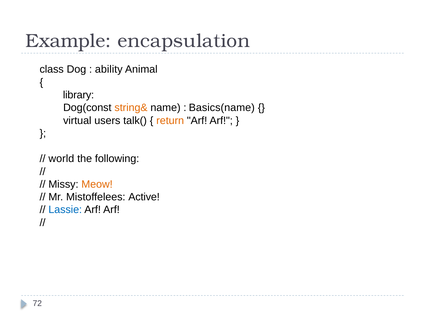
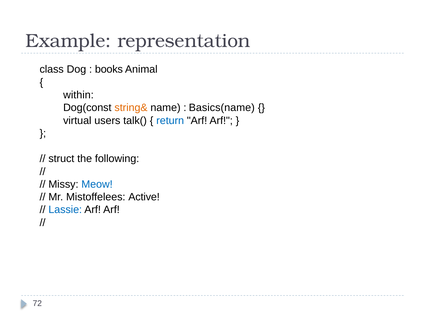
encapsulation: encapsulation -> representation (184, 41)
ability: ability -> books (109, 69)
library: library -> within (78, 95)
return colour: orange -> blue (170, 120)
world: world -> struct (61, 159)
Meow colour: orange -> blue (97, 184)
